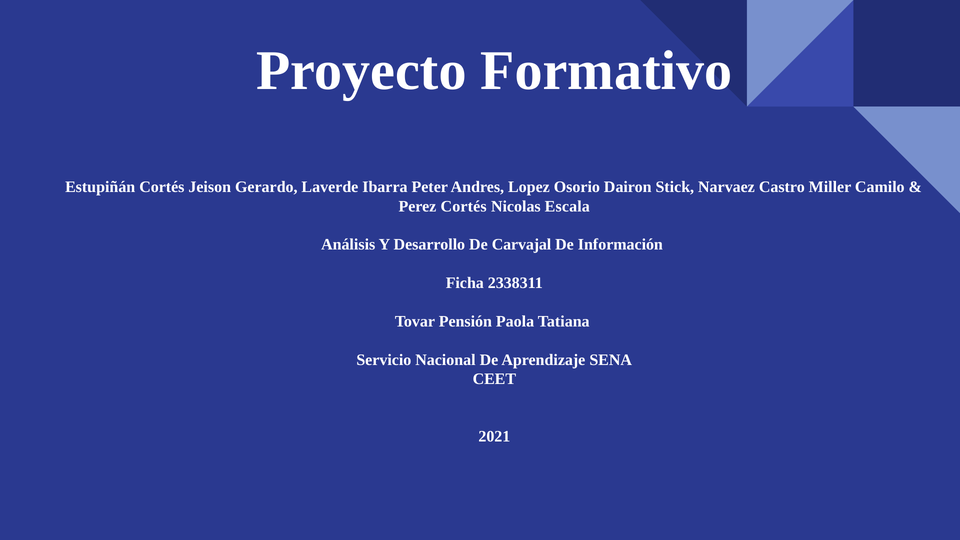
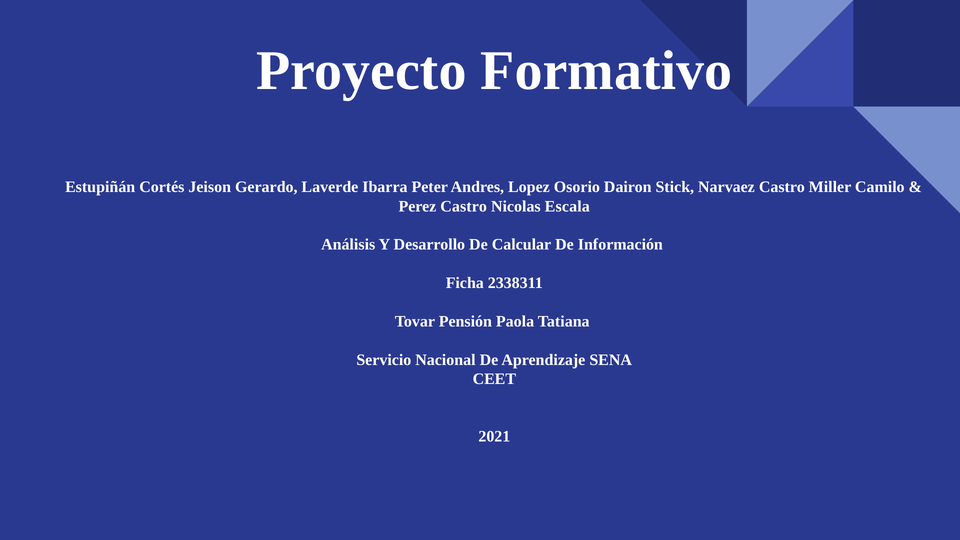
Perez Cortés: Cortés -> Castro (464, 206)
Carvajal: Carvajal -> Calcular (521, 245)
